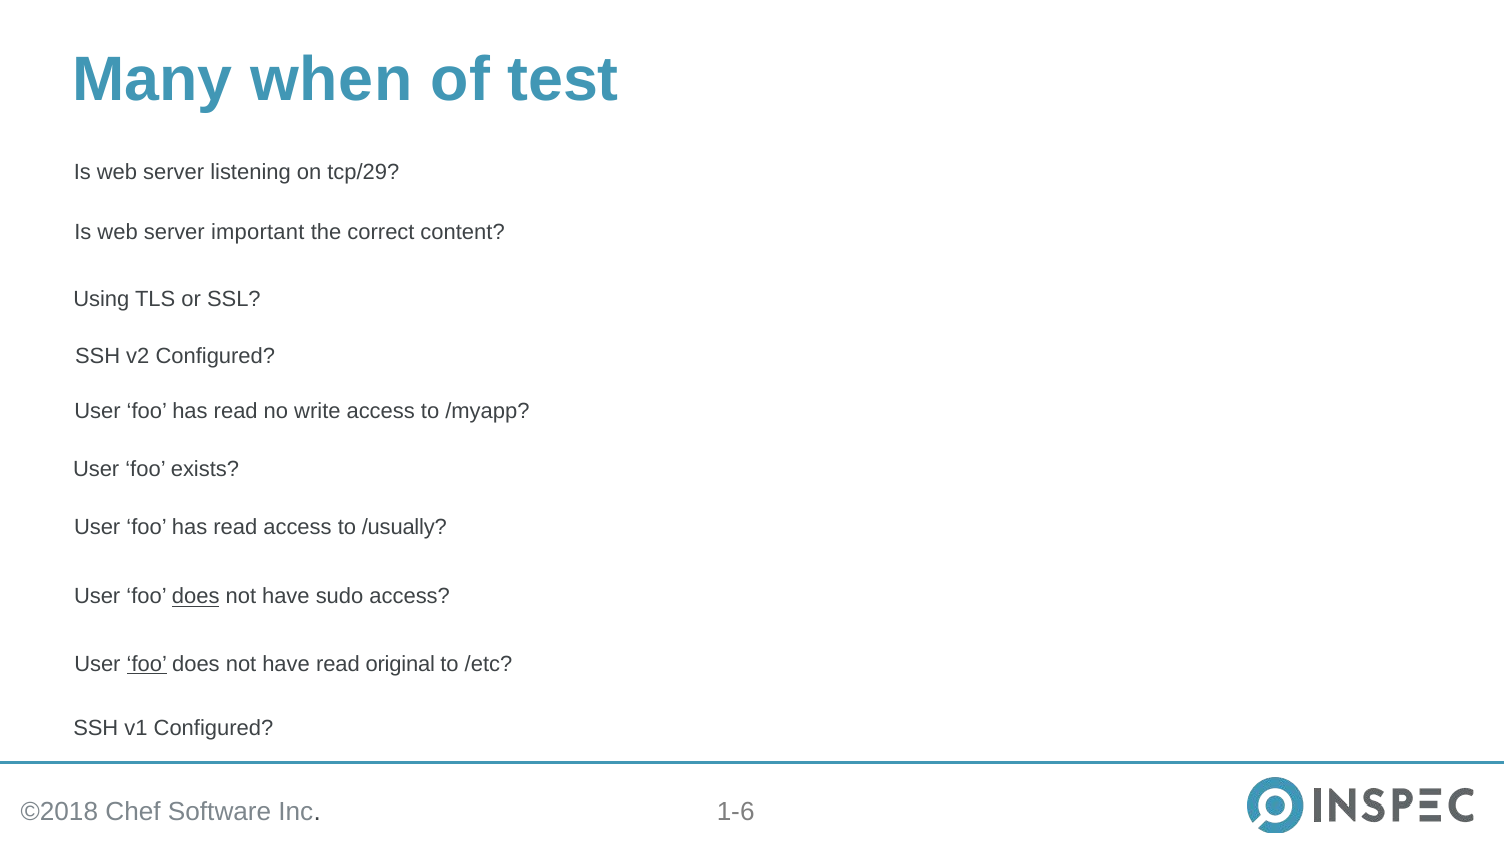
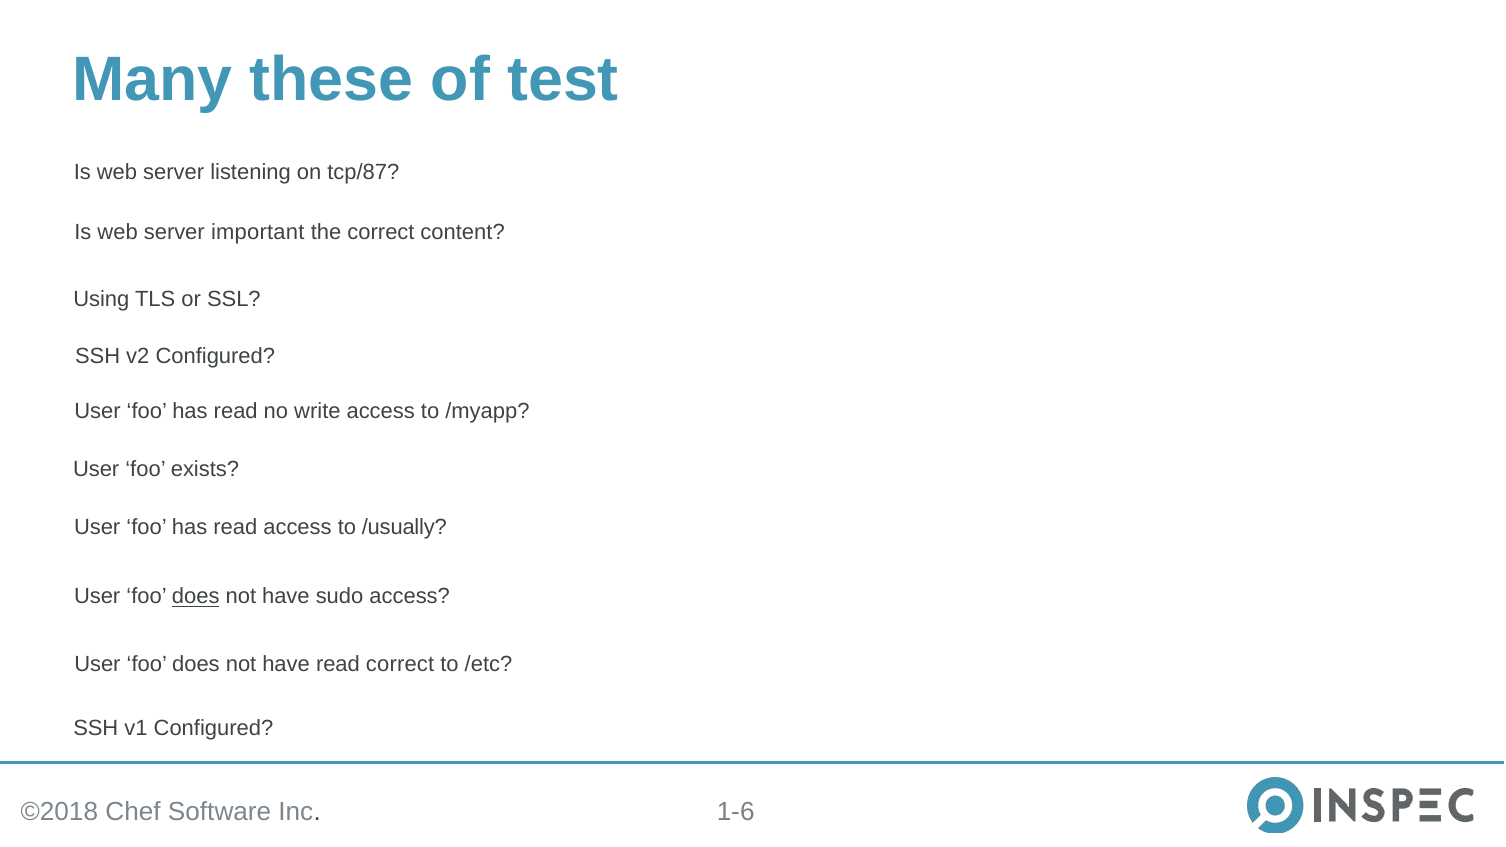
when: when -> these (332, 80)
tcp/29: tcp/29 -> tcp/87 (363, 172)
foo underline: present -> none (147, 664)
read original: original -> correct (400, 664)
